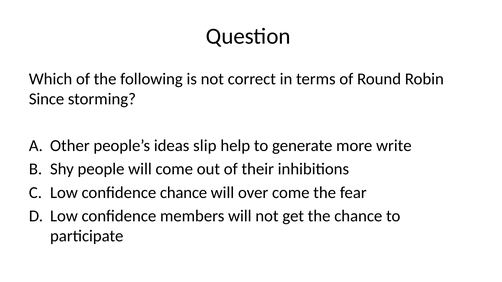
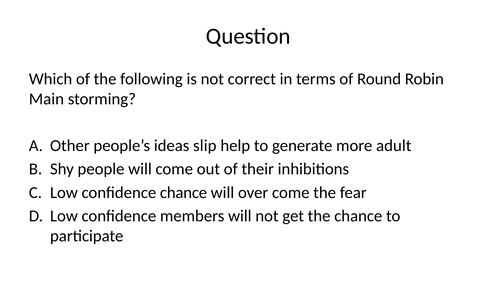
Since: Since -> Main (46, 99)
write: write -> adult (394, 146)
